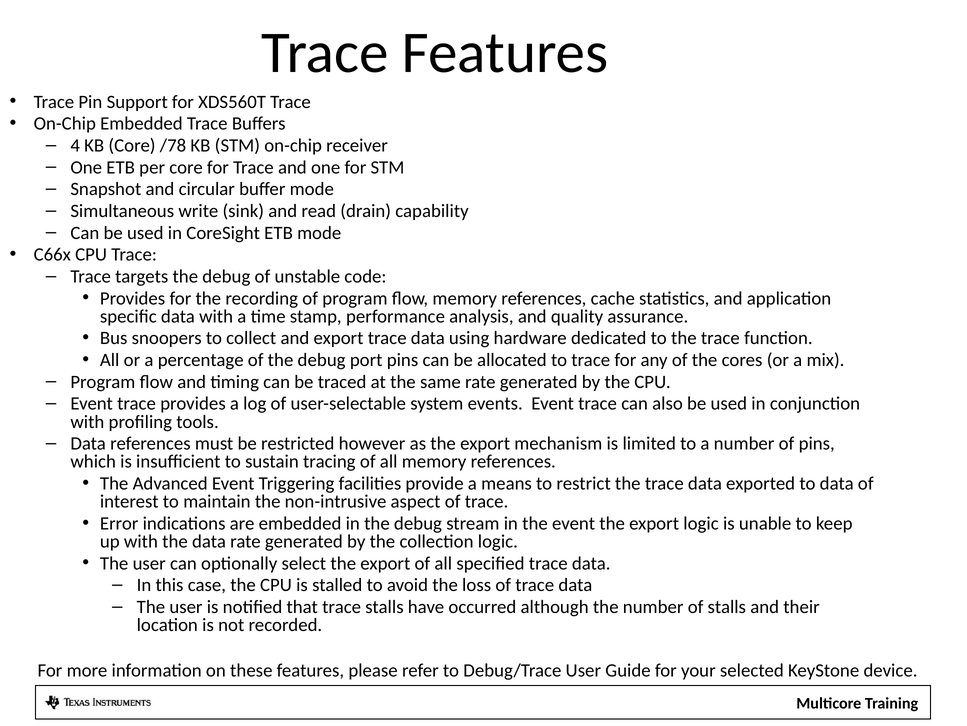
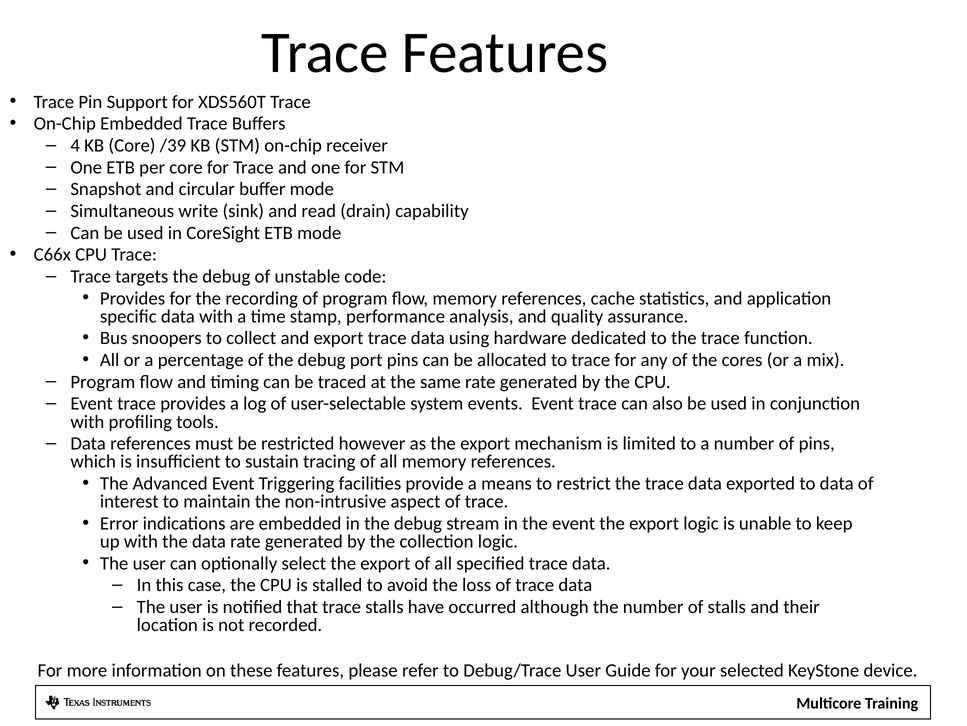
/78: /78 -> /39 (173, 145)
